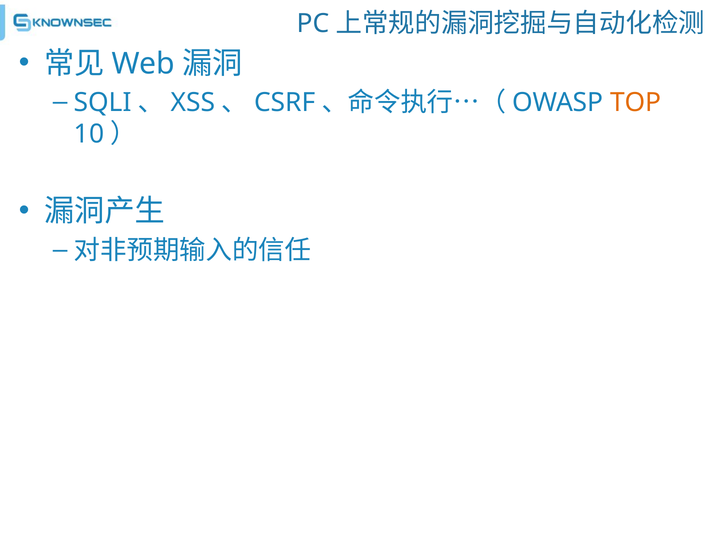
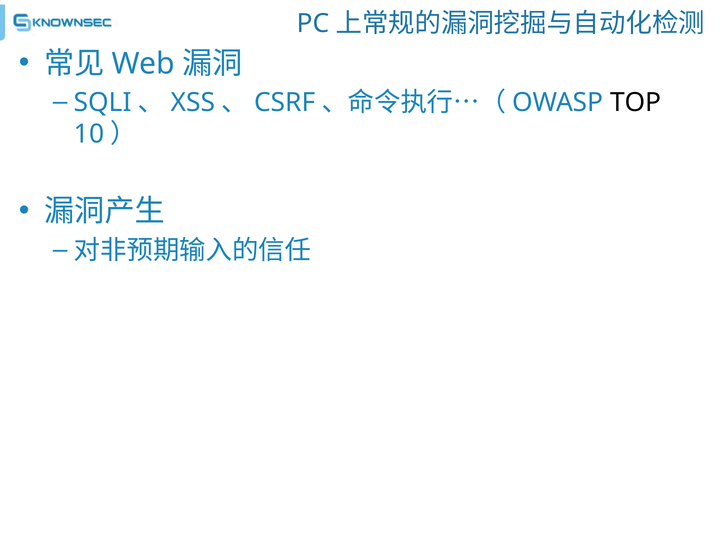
TOP colour: orange -> black (636, 103)
